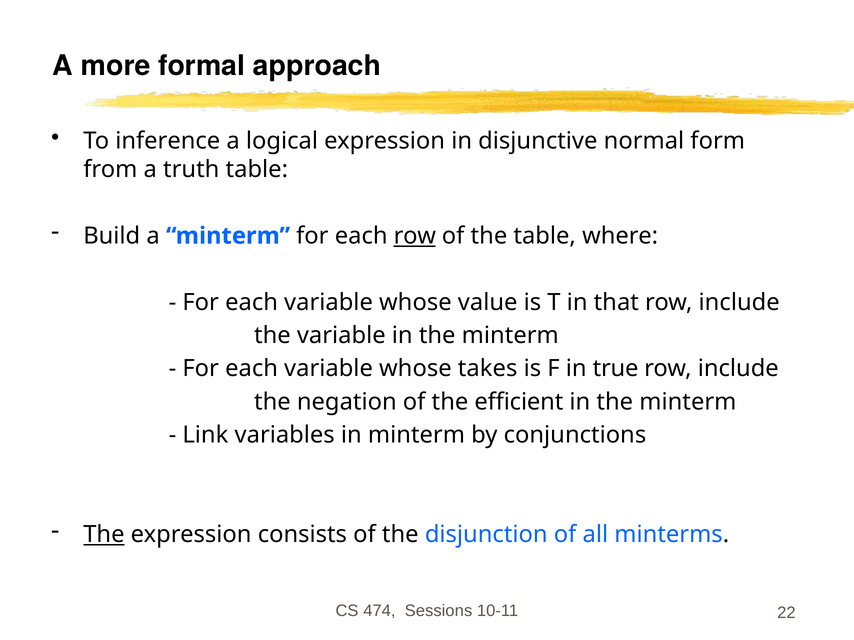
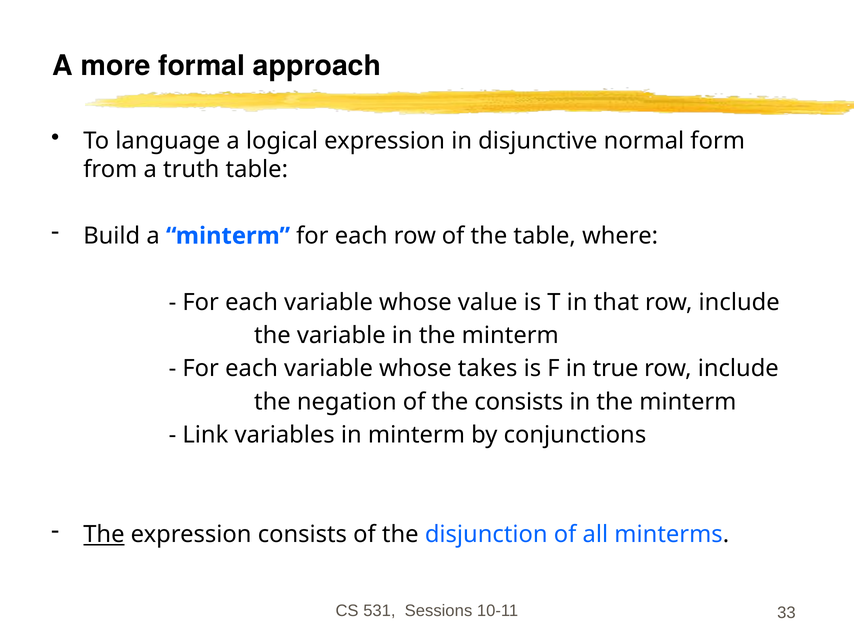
inference: inference -> language (168, 141)
row underline: present -> none (415, 236)
the efficient: efficient -> consists (519, 402)
474: 474 -> 531 (379, 611)
22: 22 -> 33 (786, 613)
